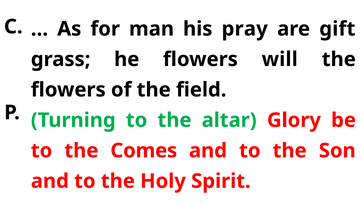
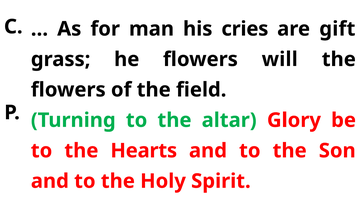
pray: pray -> cries (245, 29)
Comes: Comes -> Hearts (144, 150)
